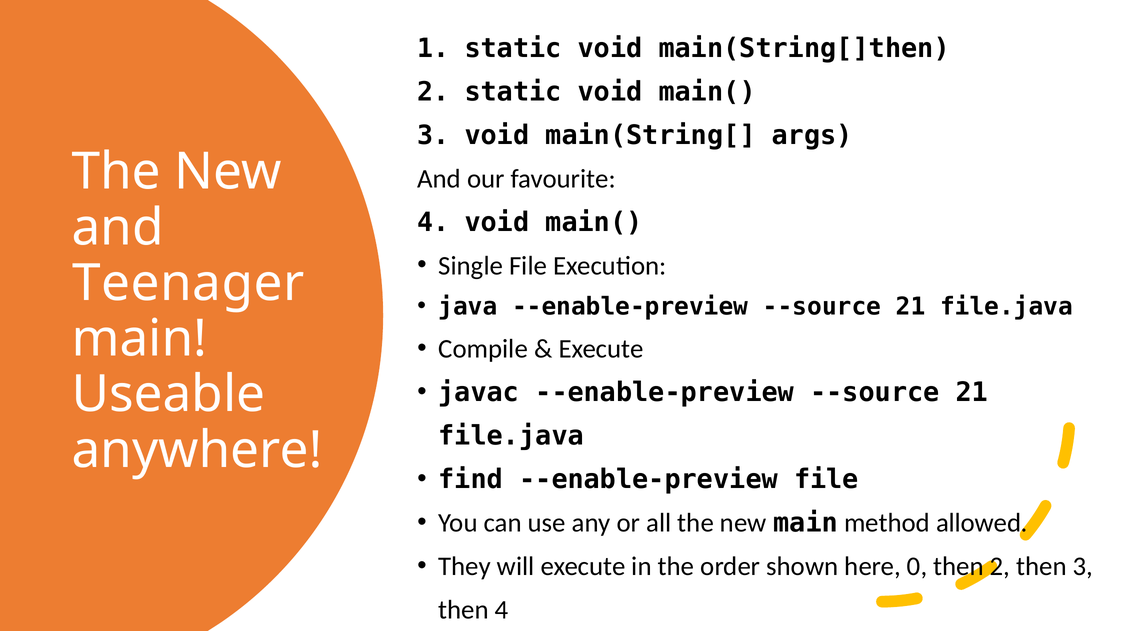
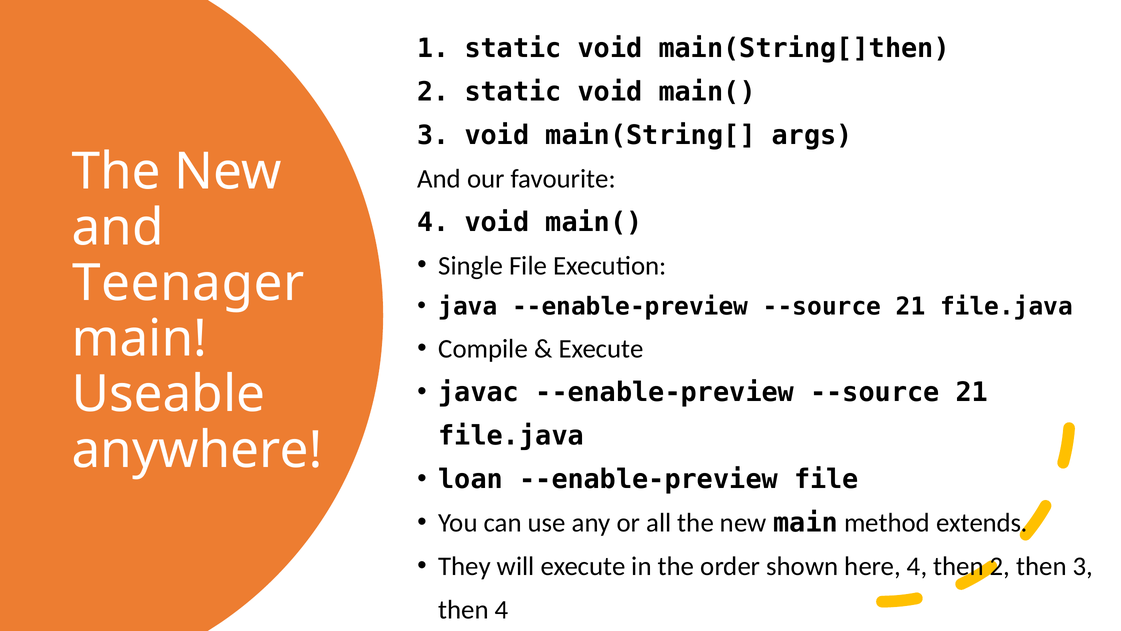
find: find -> loan (471, 479)
allowed: allowed -> extends (982, 523)
here 0: 0 -> 4 (917, 566)
